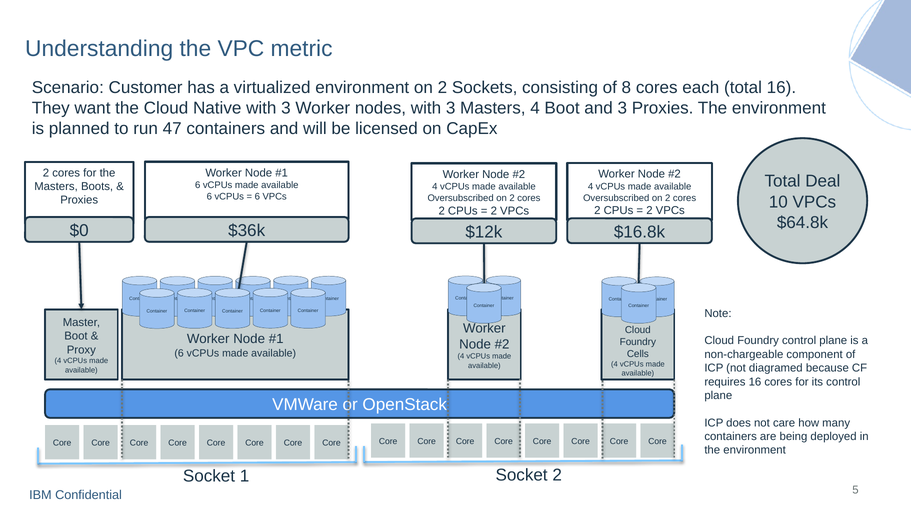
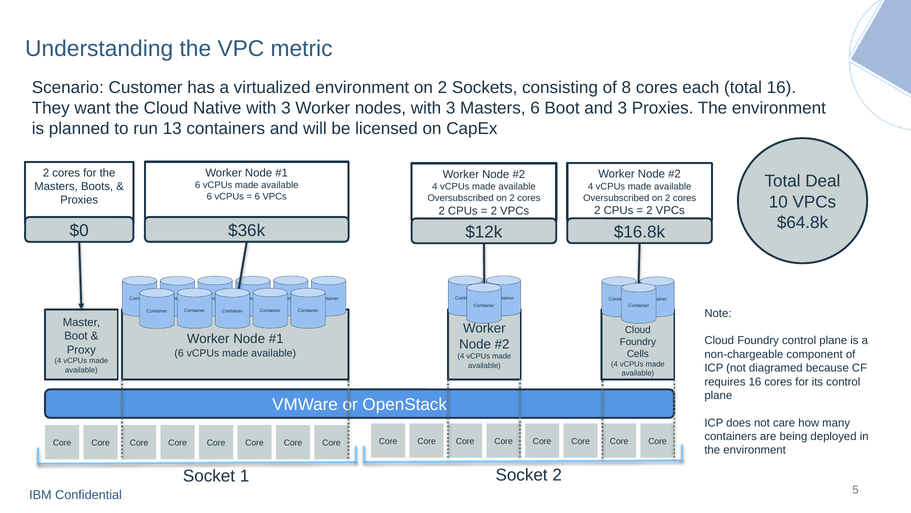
Masters 4: 4 -> 6 (535, 108)
47: 47 -> 13 (172, 129)
